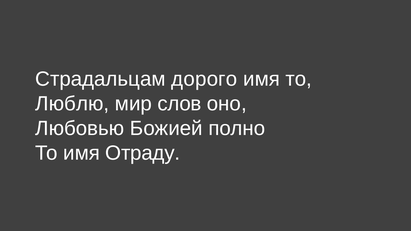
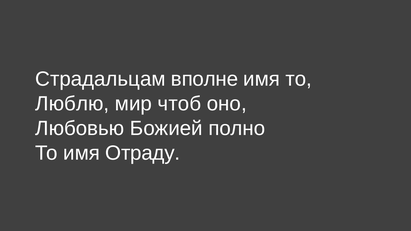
дорого: дорого -> вполне (205, 79)
слов: слов -> чтоб (179, 104)
